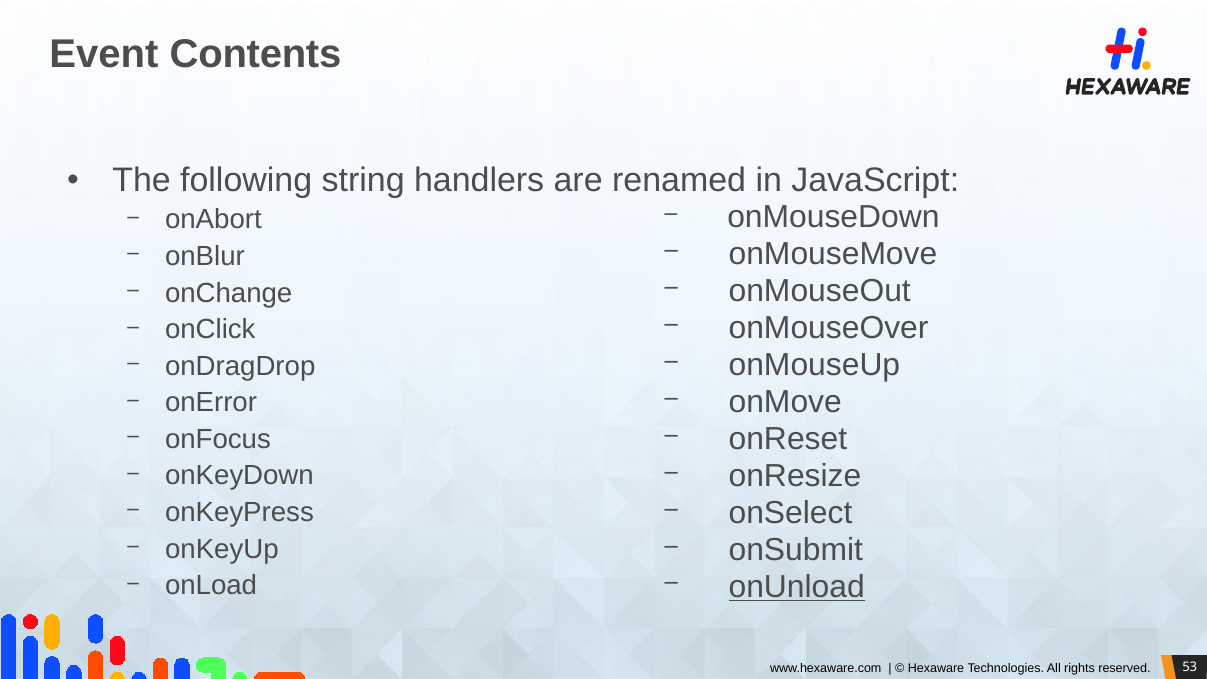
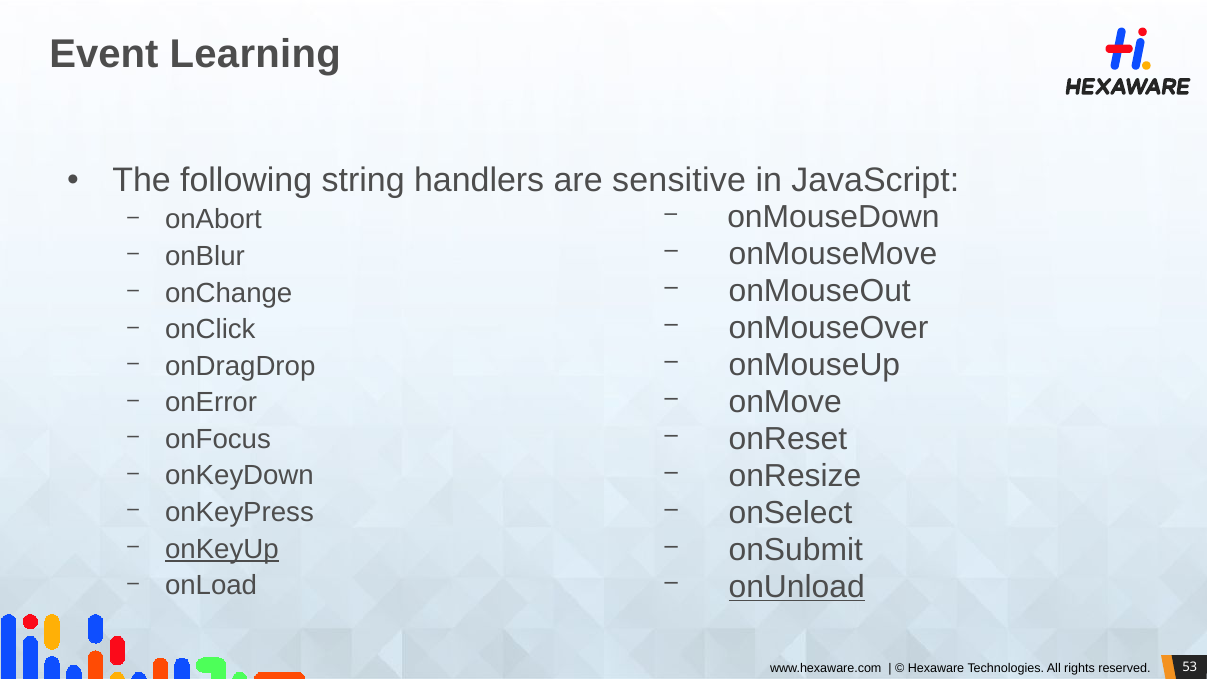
Contents: Contents -> Learning (255, 55)
renamed: renamed -> sensitive (679, 180)
onKeyUp underline: none -> present (222, 549)
